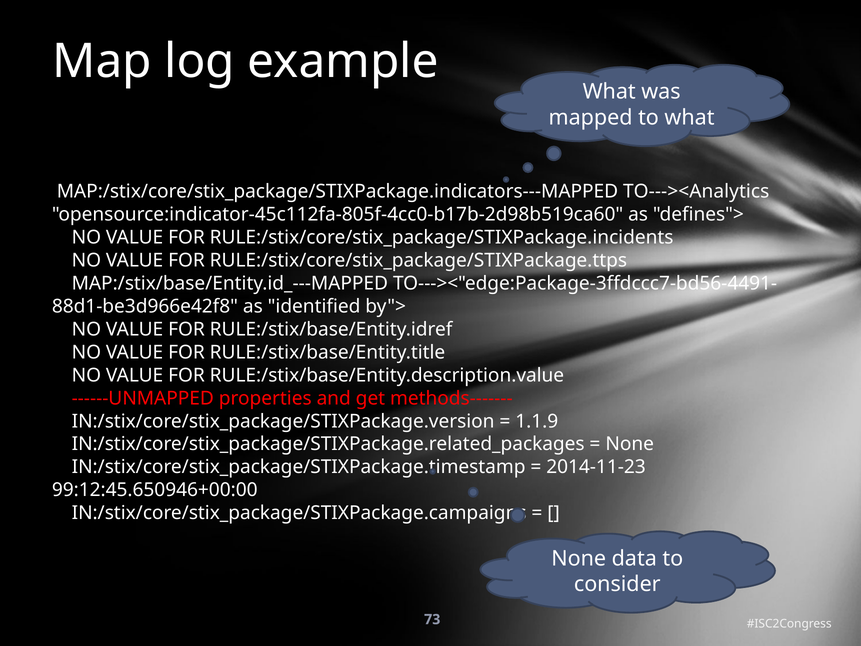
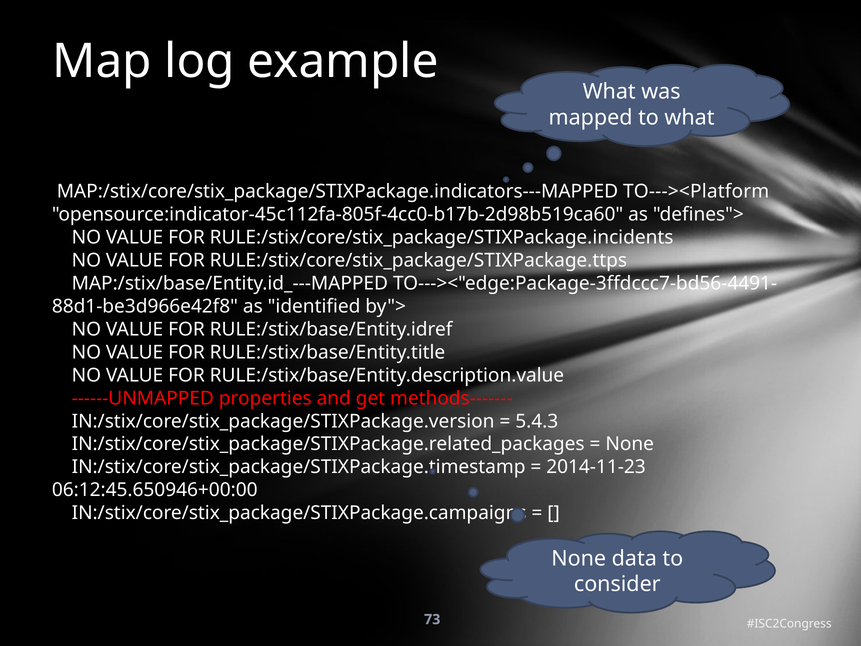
TO---><Analytics: TO---><Analytics -> TO---><Platform (696, 192)
1.1.9: 1.1.9 -> 5.4.3 (537, 421)
99:12:45.650946+00:00: 99:12:45.650946+00:00 -> 06:12:45.650946+00:00 (155, 490)
